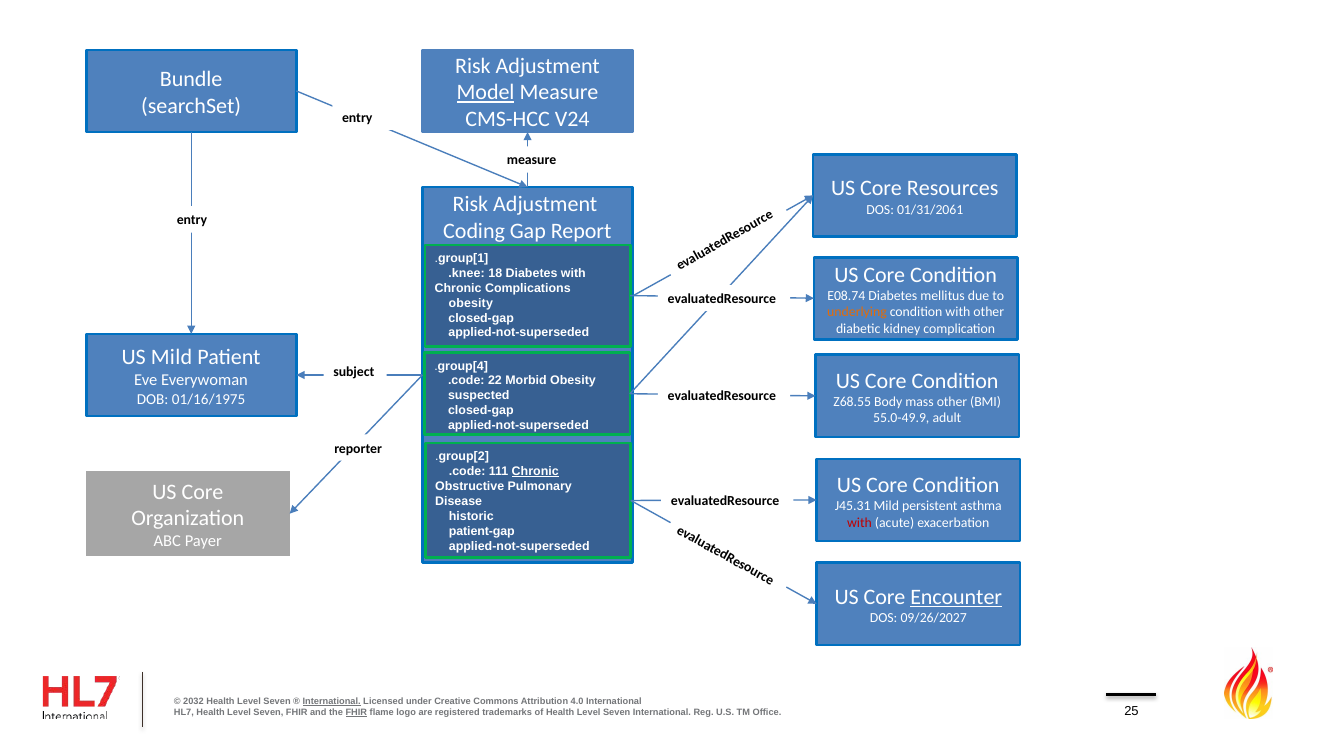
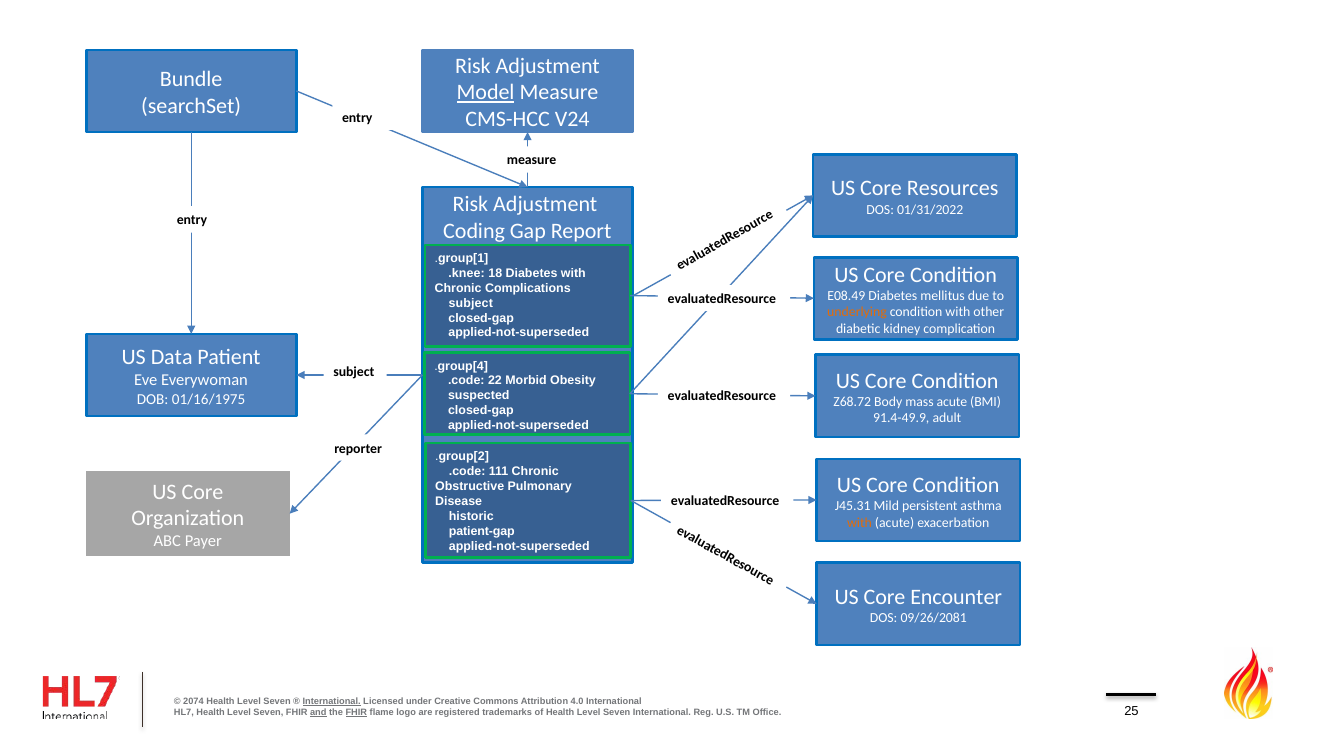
01/31/2061: 01/31/2061 -> 01/31/2022 (930, 210)
E08.74: E08.74 -> E08.49 (846, 296)
obesity: obesity -> subject (471, 303)
US Mild: Mild -> Data (172, 358)
Z68.55: Z68.55 -> Z68.72 (852, 402)
mass other: other -> acute (952, 402)
55.0-49.9: 55.0-49.9 -> 91.4-49.9 (901, 419)
Chronic underline: present -> none (535, 471)
with colour: red -> orange (860, 523)
Encounter underline: present -> none (956, 597)
09/26/2027: 09/26/2027 -> 09/26/2081 (934, 618)
2032: 2032 -> 2074 (193, 702)
and underline: none -> present (318, 713)
